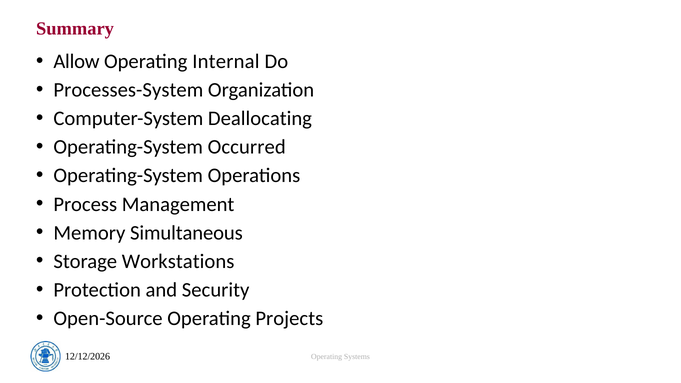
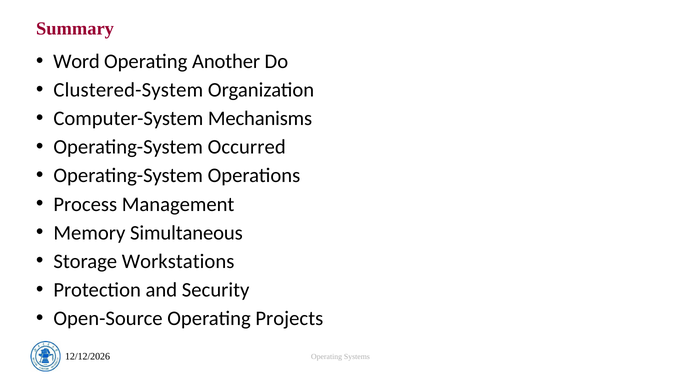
Allow: Allow -> Word (76, 61)
Internal: Internal -> Another (226, 61)
Processes-System: Processes-System -> Clustered-System (128, 90)
Deallocating: Deallocating -> Mechanisms (260, 119)
